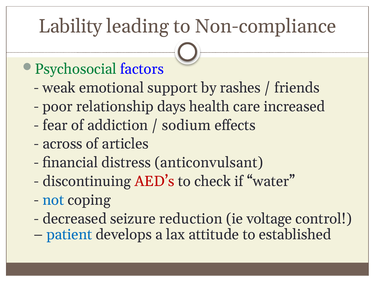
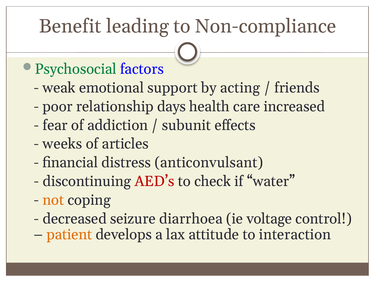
Lability: Lability -> Benefit (70, 26)
rashes: rashes -> acting (240, 87)
sodium: sodium -> subunit (186, 125)
across: across -> weeks (62, 144)
not colour: blue -> orange (53, 200)
reduction: reduction -> diarrhoea (191, 218)
patient colour: blue -> orange (69, 234)
established: established -> interaction (295, 234)
